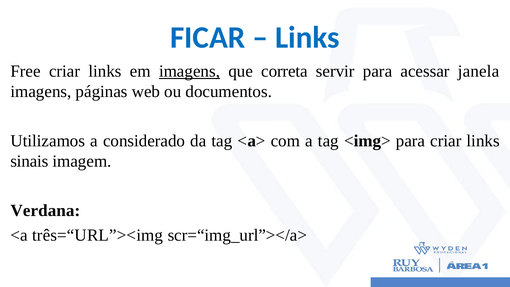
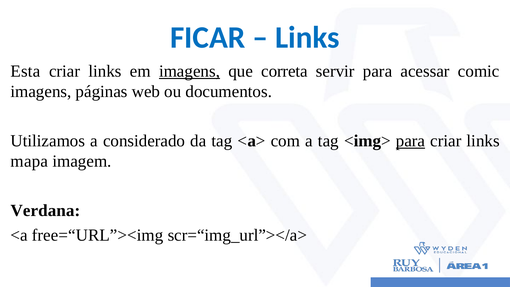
Free: Free -> Esta (26, 71)
janela: janela -> comic (479, 71)
para underline: none -> present (410, 141)
sinais: sinais -> mapa (29, 161)
três=“URL”><img: três=“URL”><img -> free=“URL”><img (98, 235)
